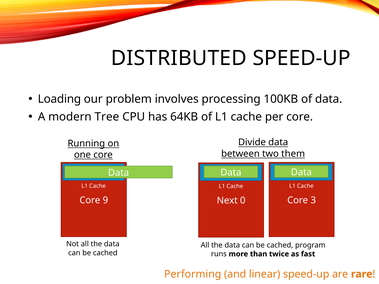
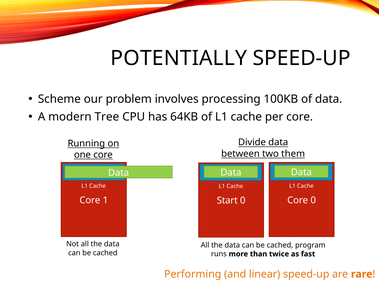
DISTRIBUTED: DISTRIBUTED -> POTENTIALLY (179, 58)
Loading: Loading -> Scheme (59, 99)
9: 9 -> 1 (105, 200)
Core 3: 3 -> 0 (313, 200)
Next: Next -> Start (227, 201)
